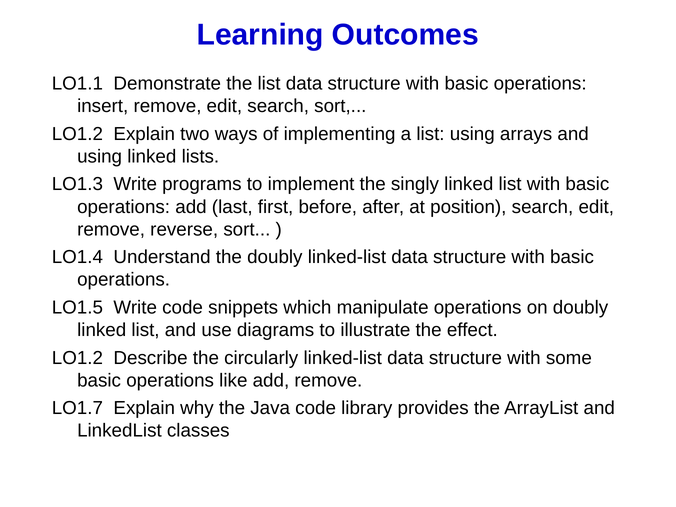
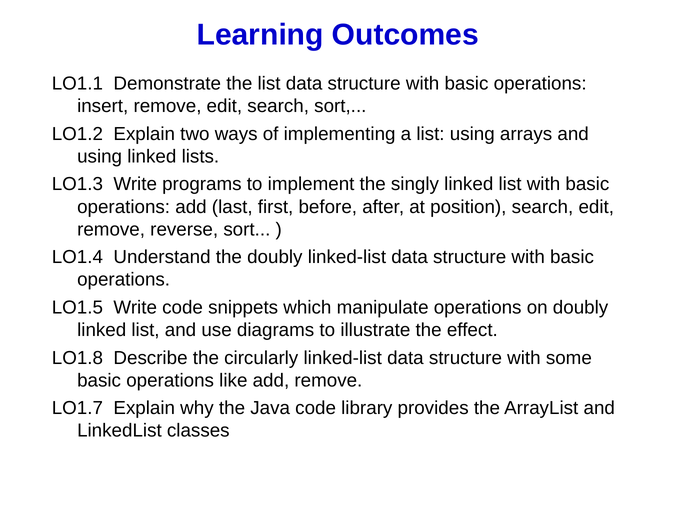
LO1.2: LO1.2 -> LO1.8 (77, 358)
